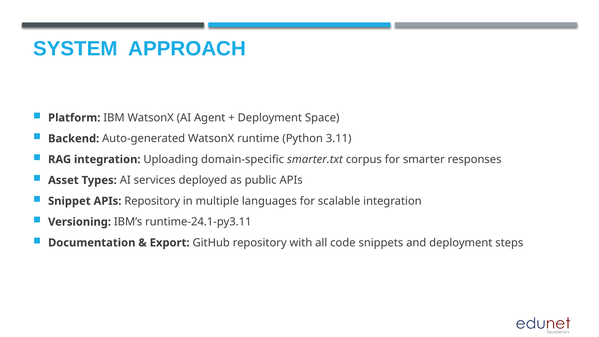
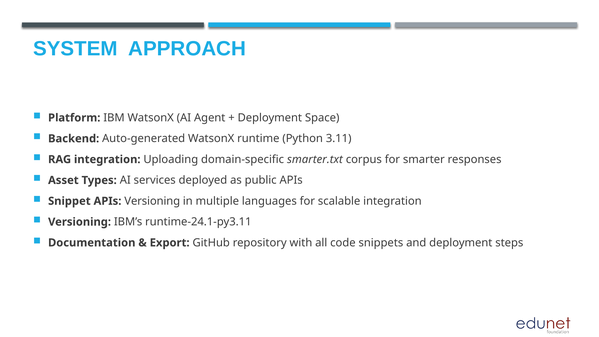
APIs Repository: Repository -> Versioning (152, 201)
